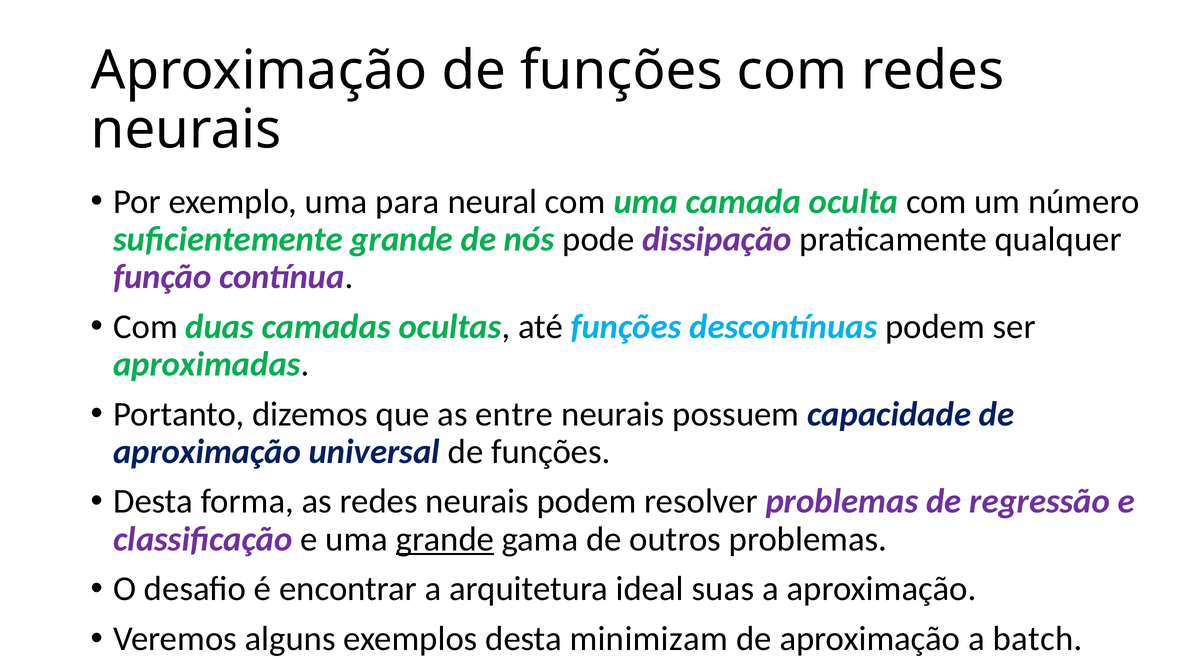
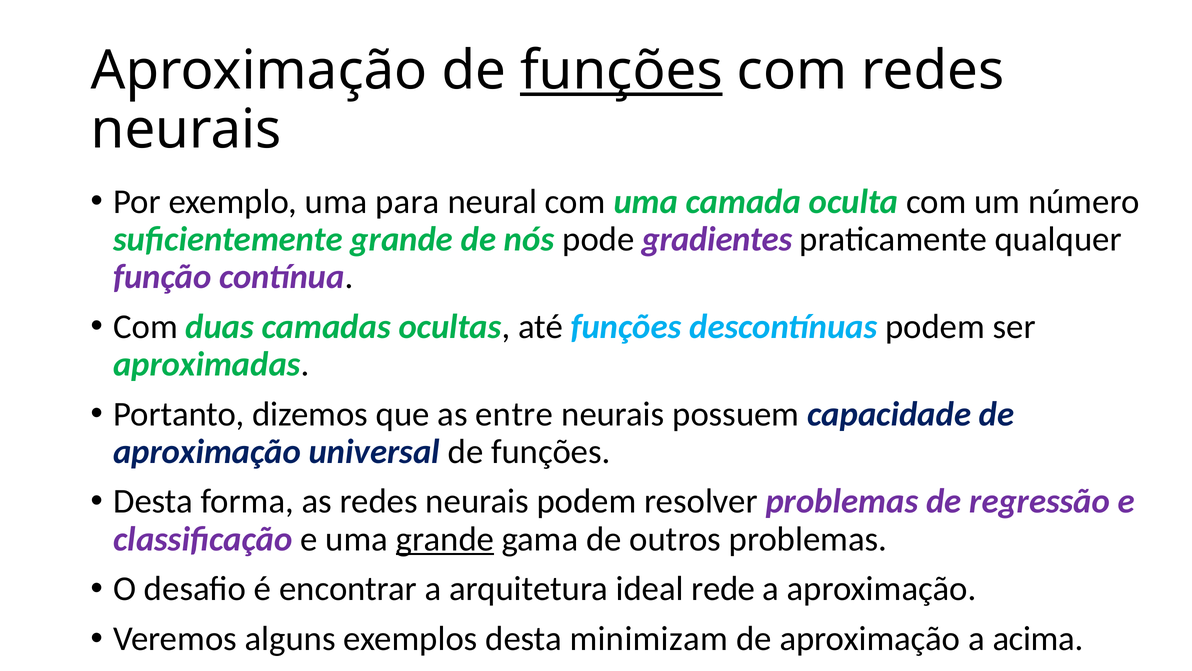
funções underline: none -> present (621, 71)
dissipação: dissipação -> gradientes (717, 239)
suas: suas -> rede (723, 589)
batch: batch -> acima (1038, 638)
